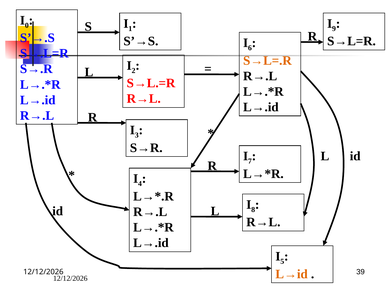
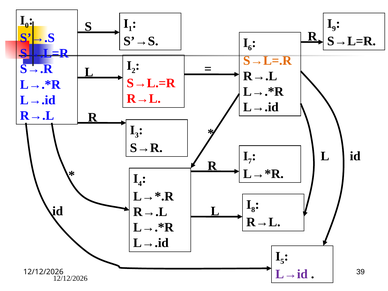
L→id colour: orange -> purple (292, 274)
